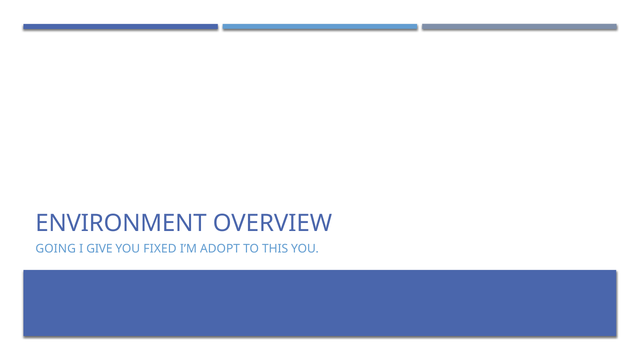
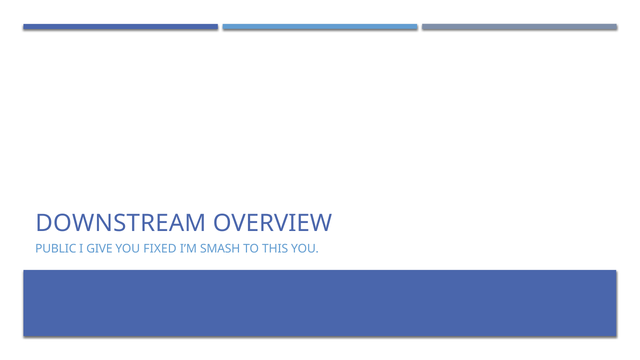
ENVIRONMENT: ENVIRONMENT -> DOWNSTREAM (121, 223)
GOING: GOING -> PUBLIC (56, 249)
ADOPT: ADOPT -> SMASH (220, 249)
